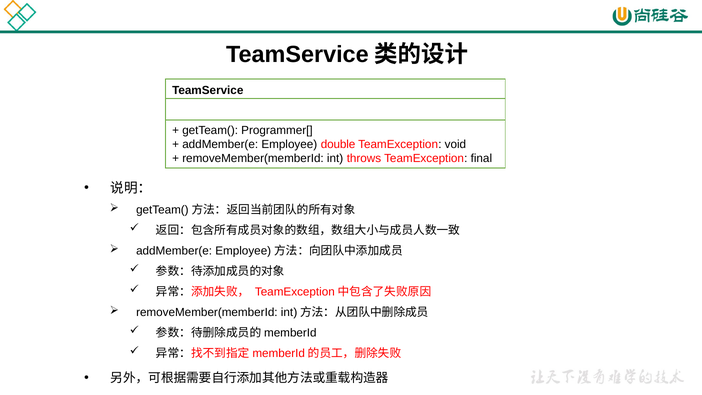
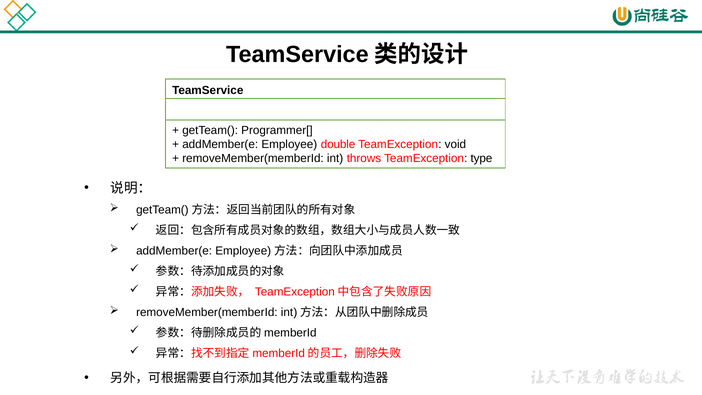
final: final -> type (481, 159)
